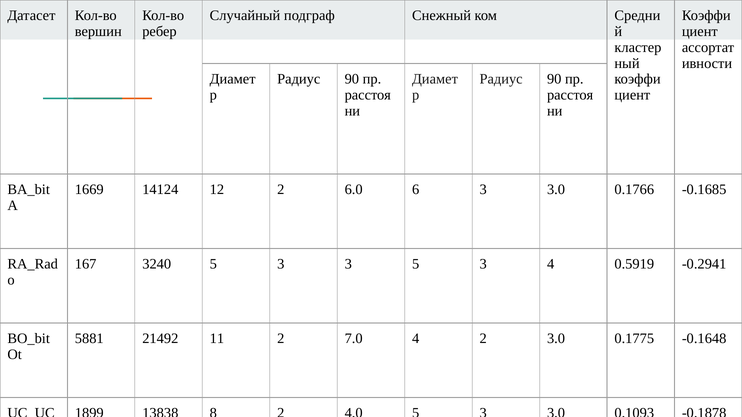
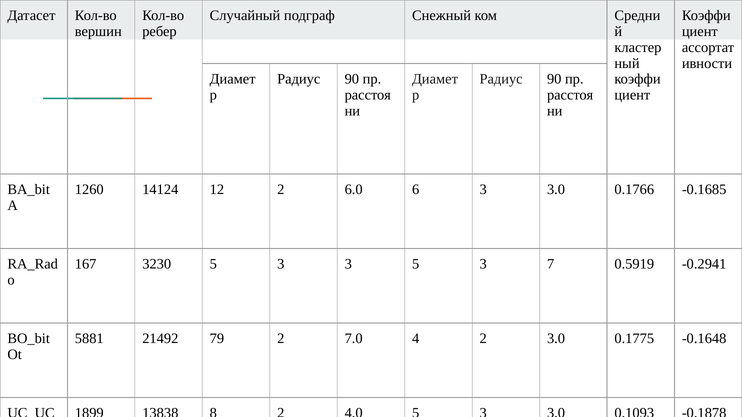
1669: 1669 -> 1260 (89, 190)
3240: 3240 -> 3230 (157, 264)
3 4: 4 -> 7 (551, 264)
11: 11 -> 79 (217, 339)
